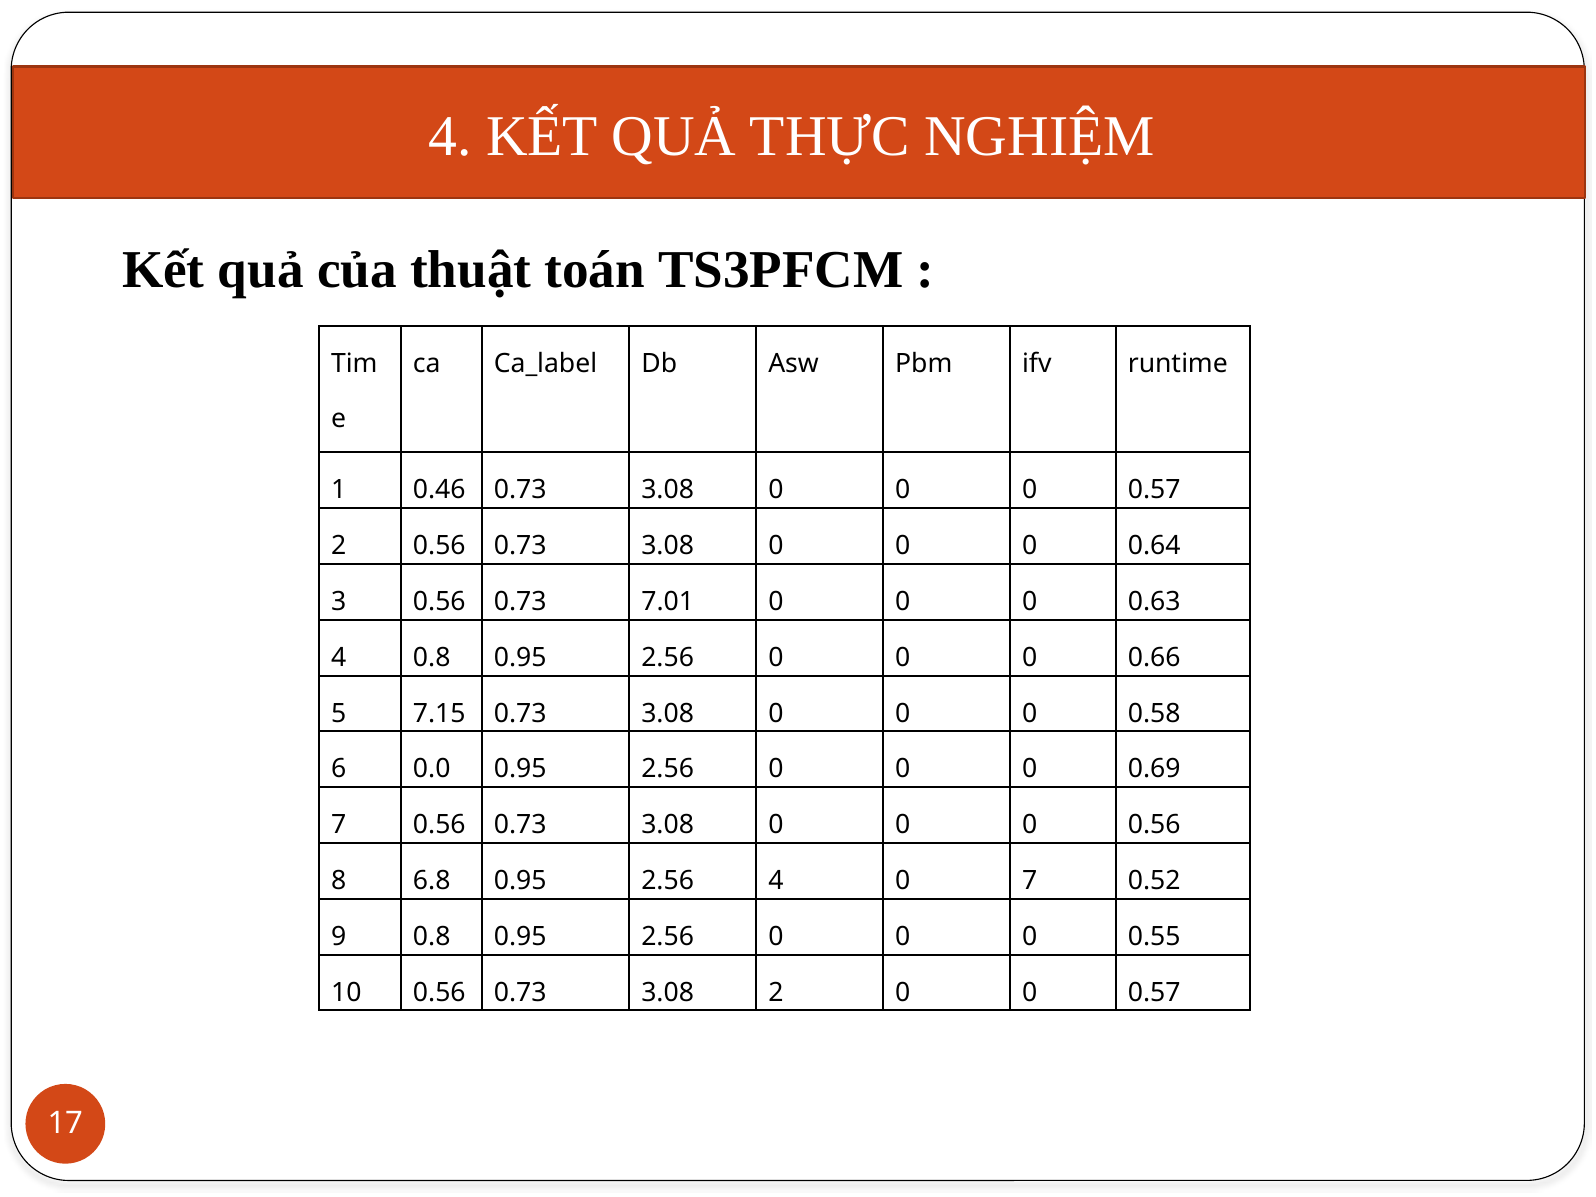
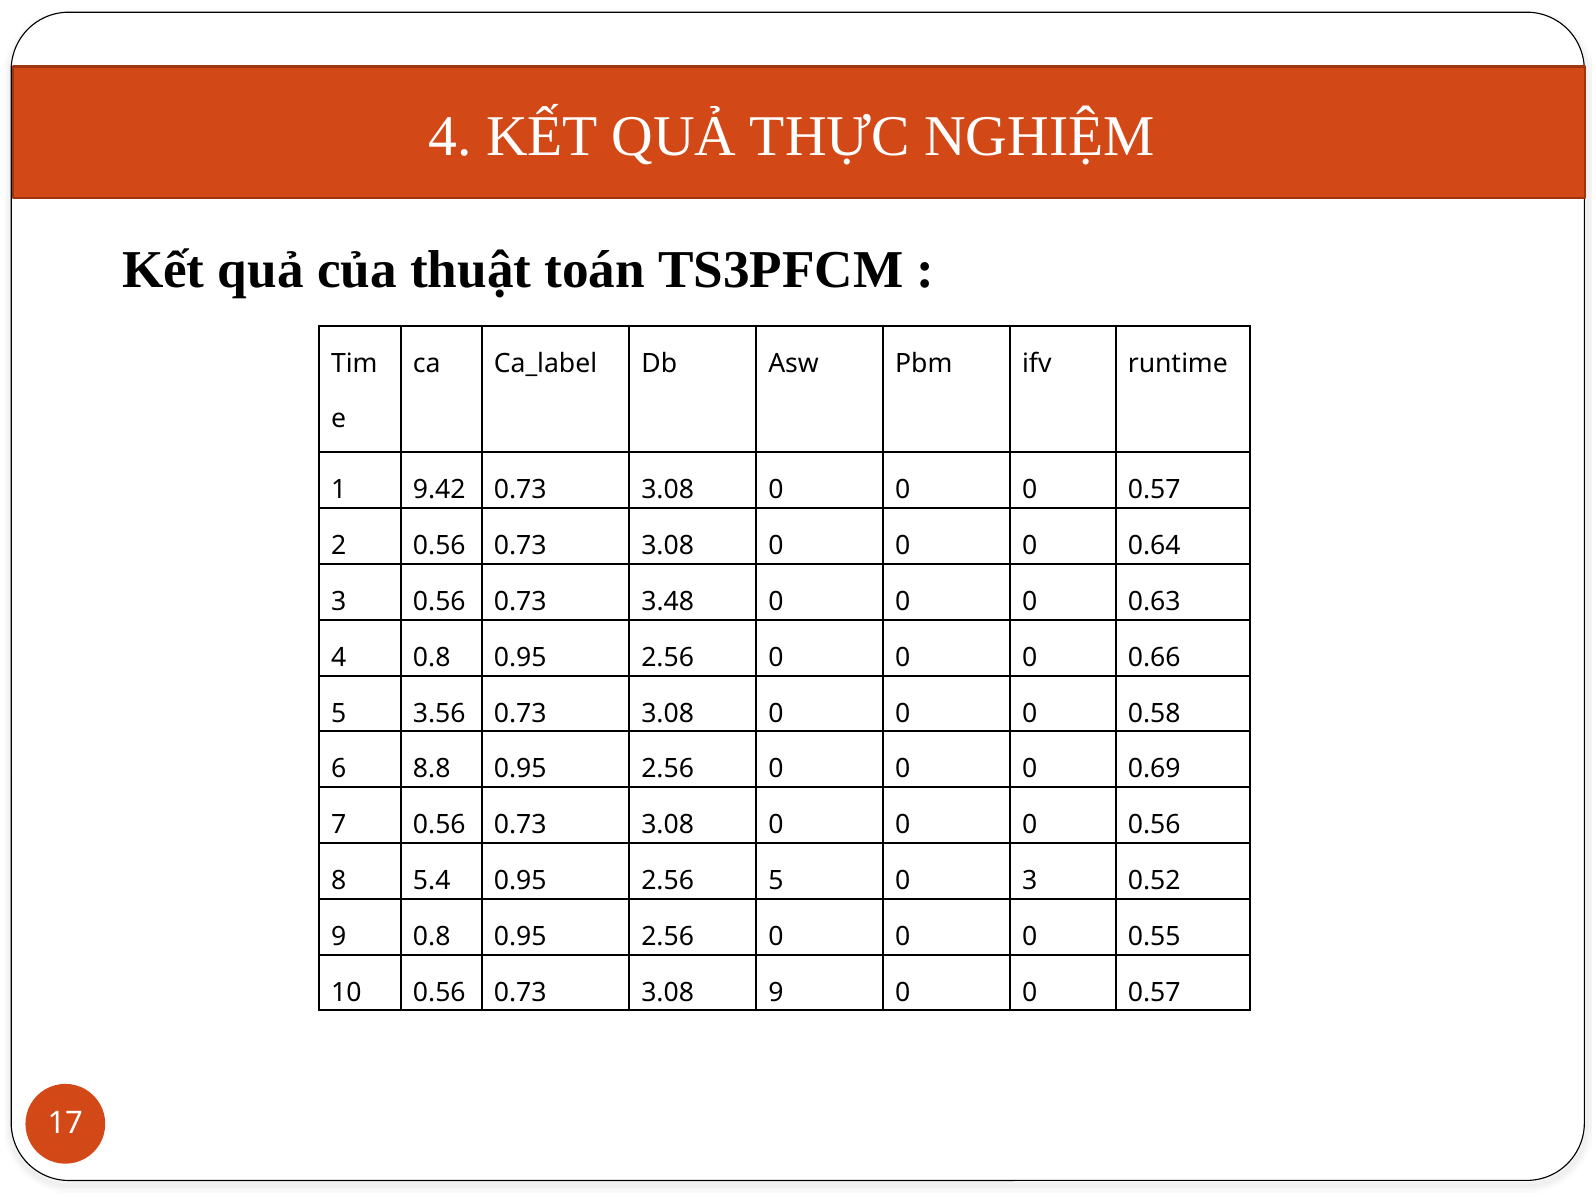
0.46: 0.46 -> 9.42 (439, 490)
7.01: 7.01 -> 3.48 (668, 602)
7.15: 7.15 -> 3.56 (439, 713)
0.0: 0.0 -> 8.8 (432, 769)
6.8: 6.8 -> 5.4 (432, 881)
2.56 4: 4 -> 5 (776, 881)
0 7: 7 -> 3 (1030, 881)
3.08 2: 2 -> 9 (776, 992)
